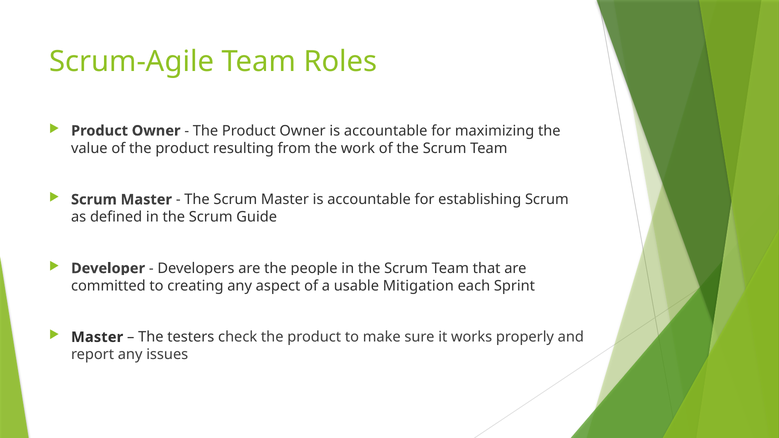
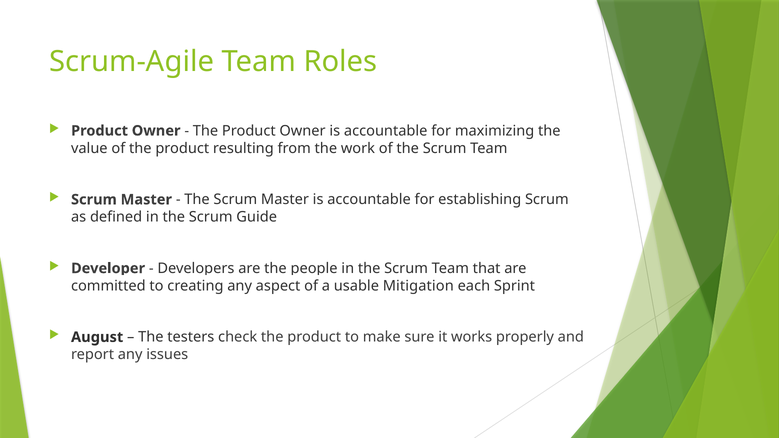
Master: Master -> August (97, 337)
